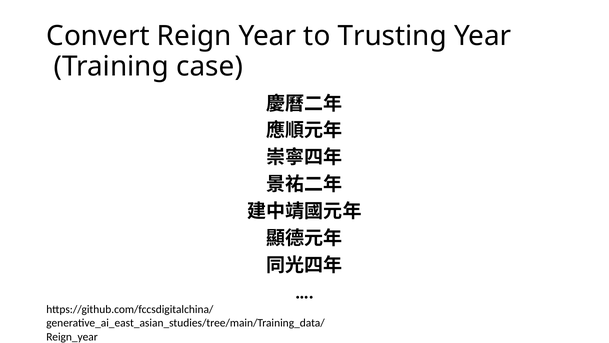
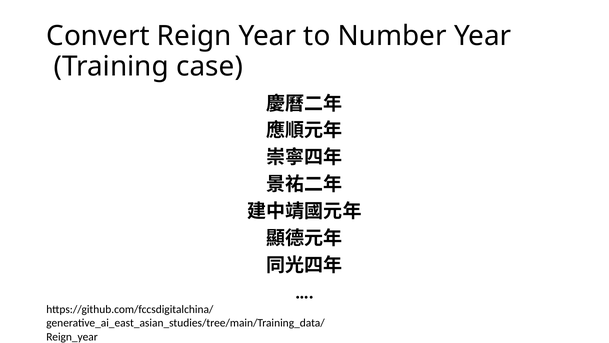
Trusting: Trusting -> Number (392, 36)
